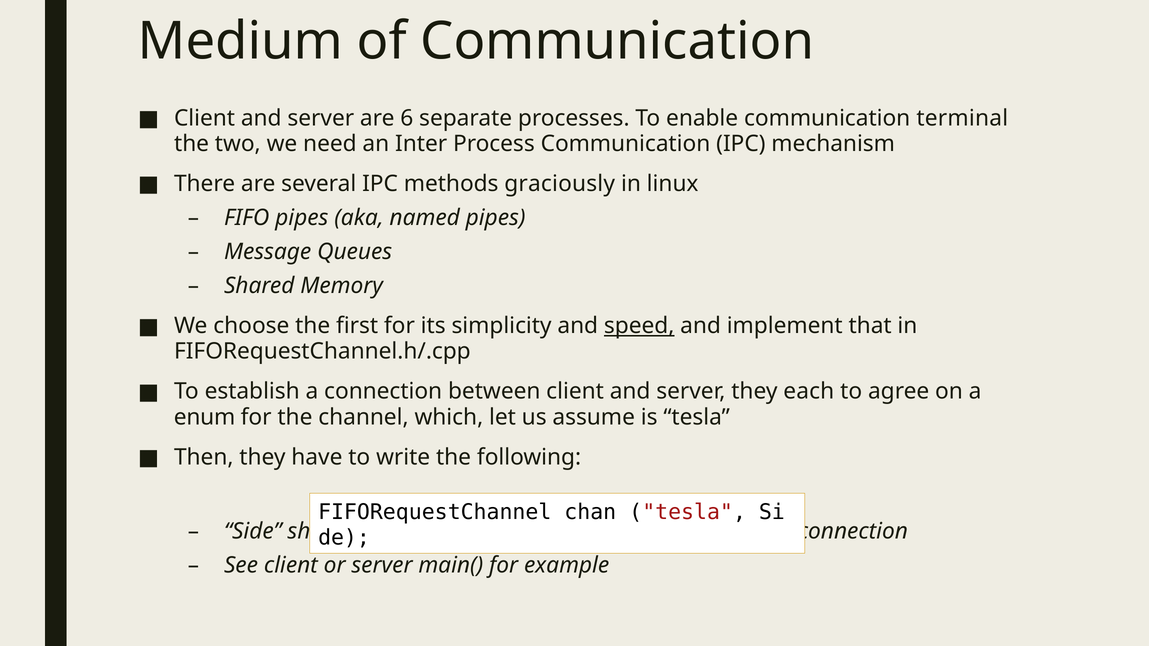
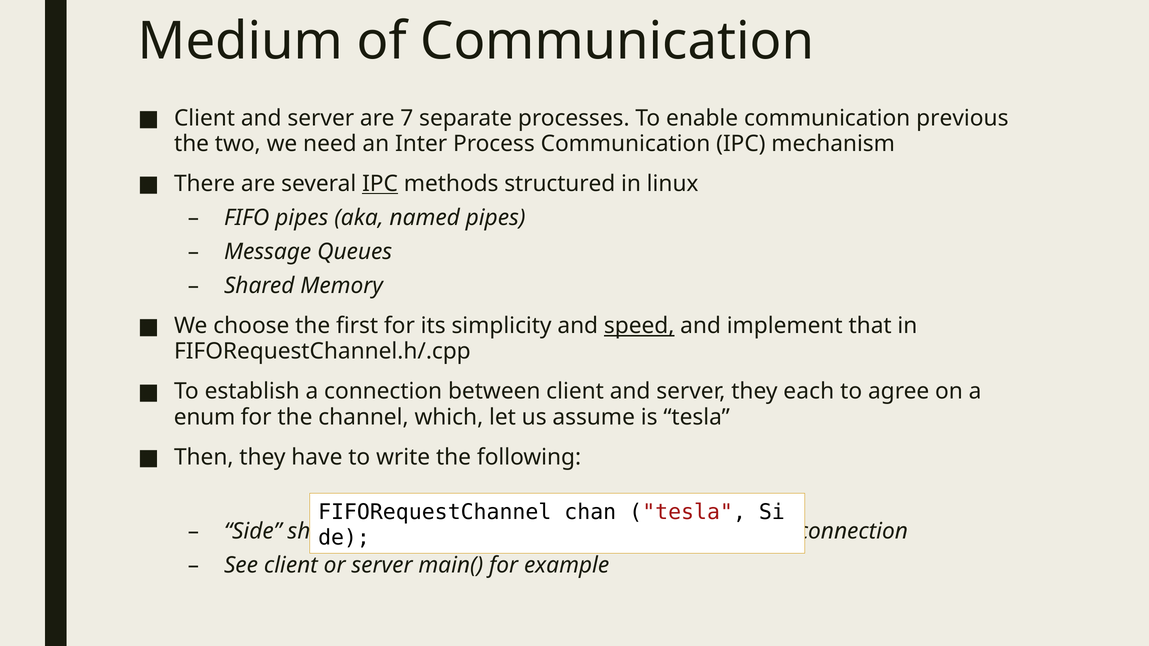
6: 6 -> 7 (407, 118)
terminal: terminal -> previous (962, 118)
IPC underline: none -> present (380, 184)
graciously: graciously -> structured (560, 184)
